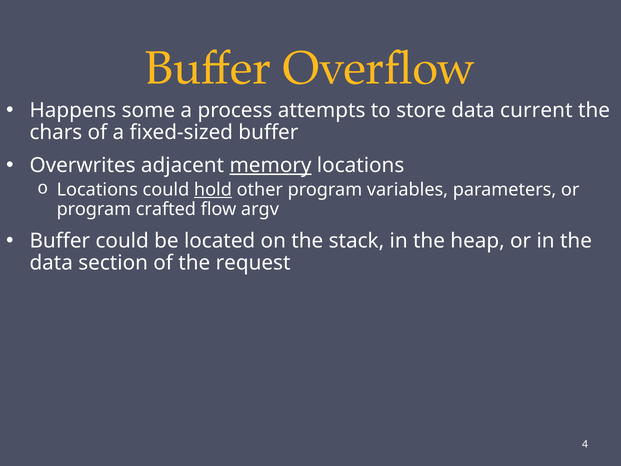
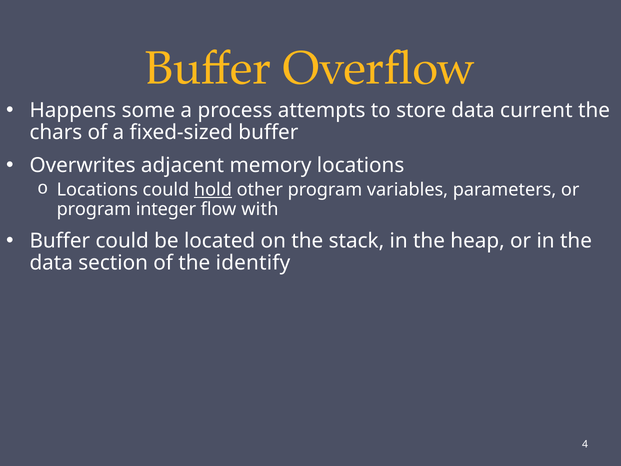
memory underline: present -> none (271, 165)
crafted: crafted -> integer (166, 209)
argv: argv -> with (260, 209)
request: request -> identify (253, 263)
